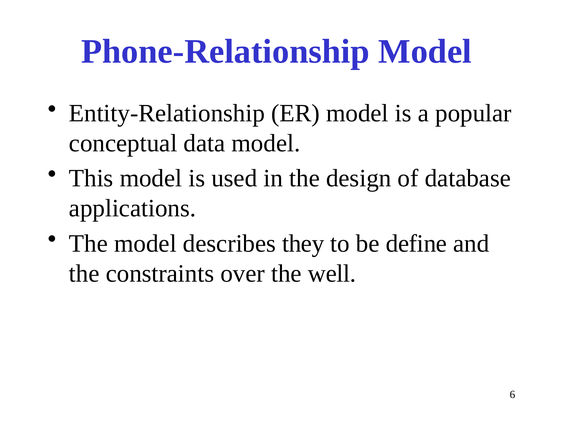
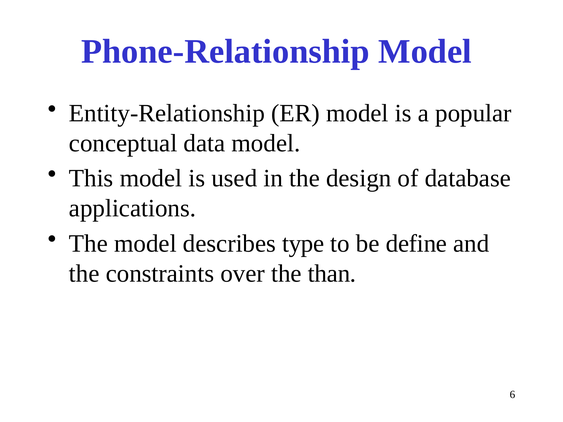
they: they -> type (303, 244)
well: well -> than (332, 274)
